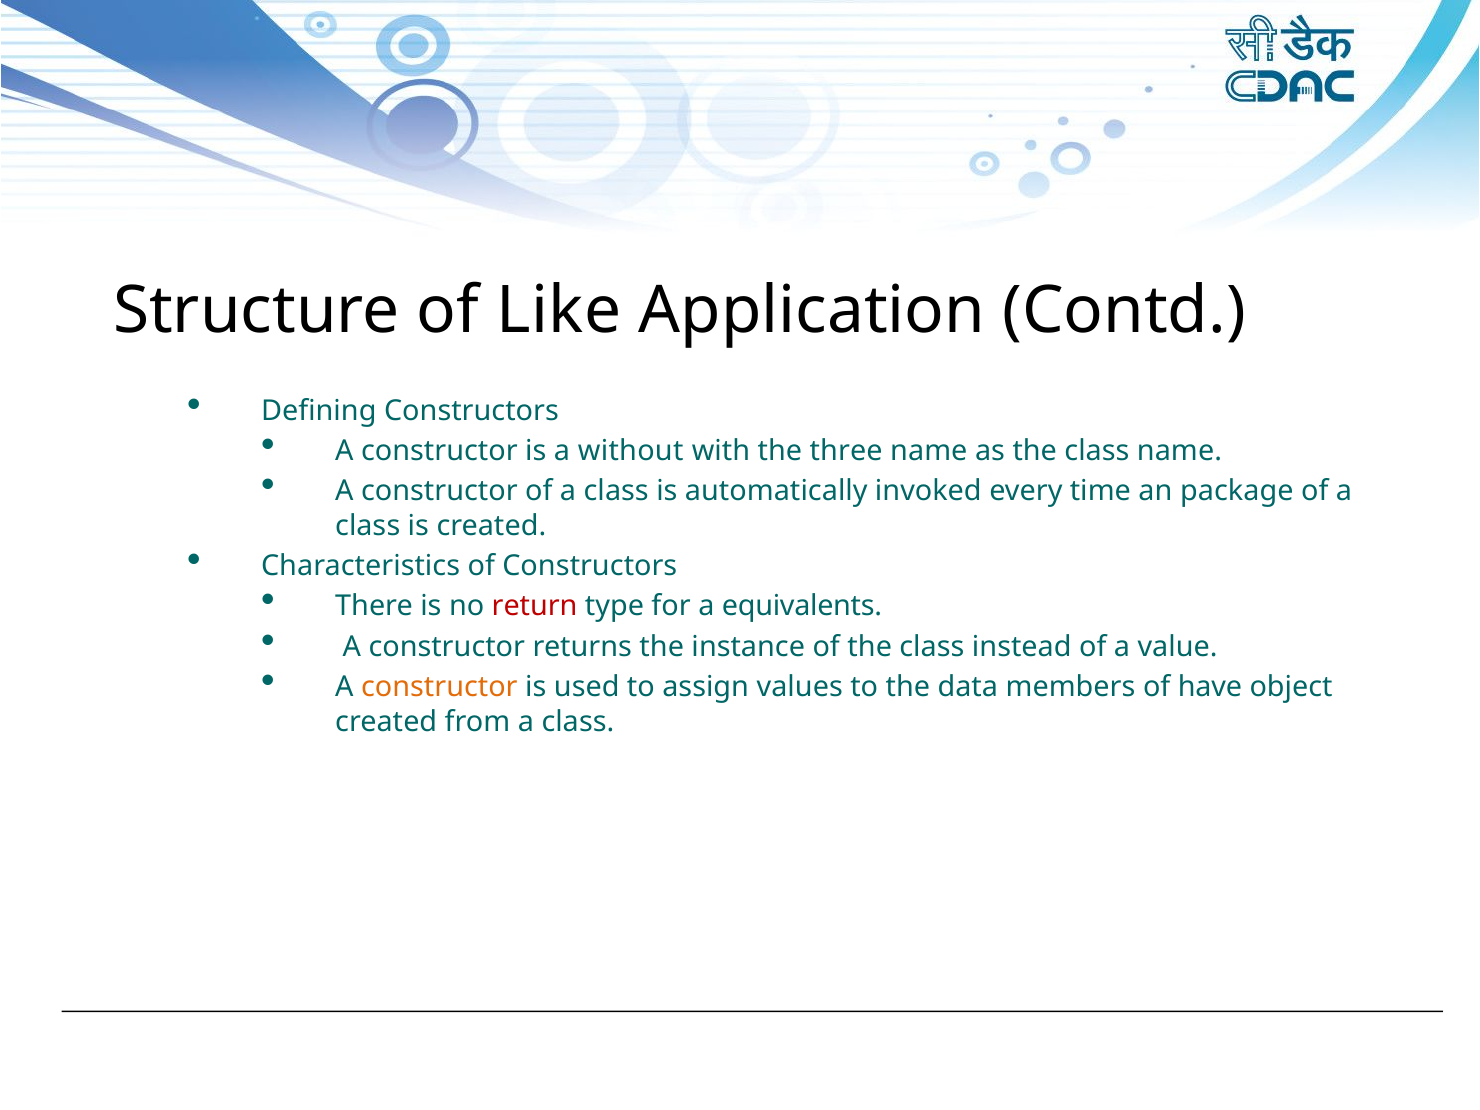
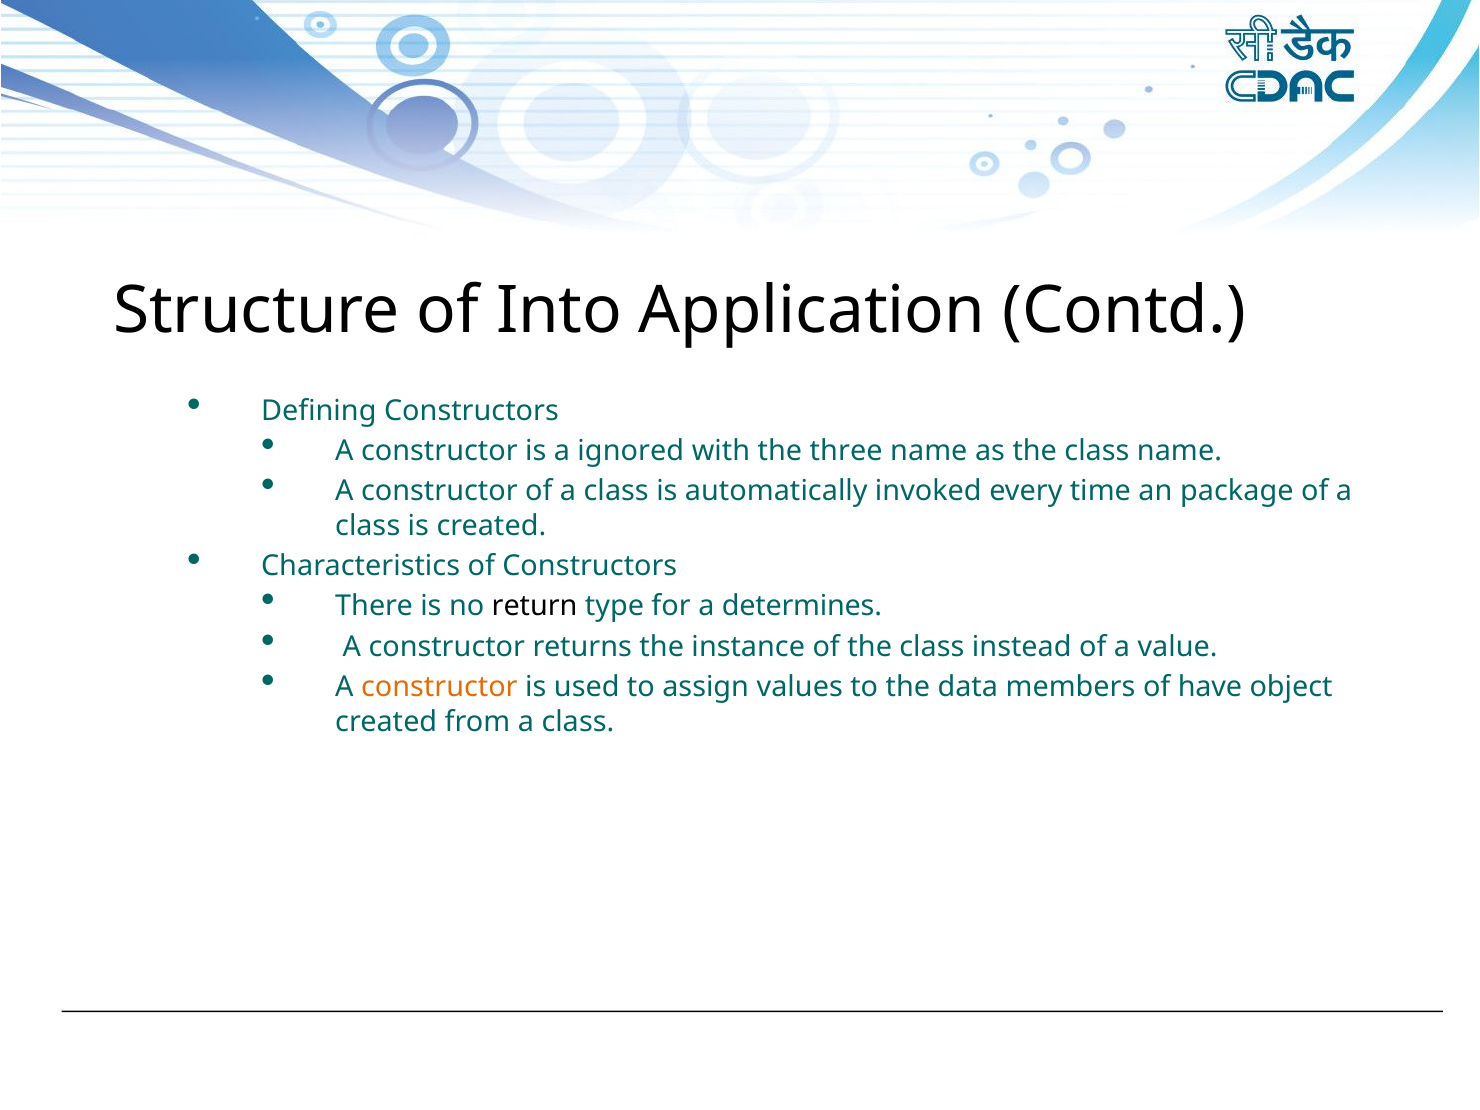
Like: Like -> Into (559, 310)
without: without -> ignored (631, 451)
return colour: red -> black (535, 606)
equivalents: equivalents -> determines (802, 606)
